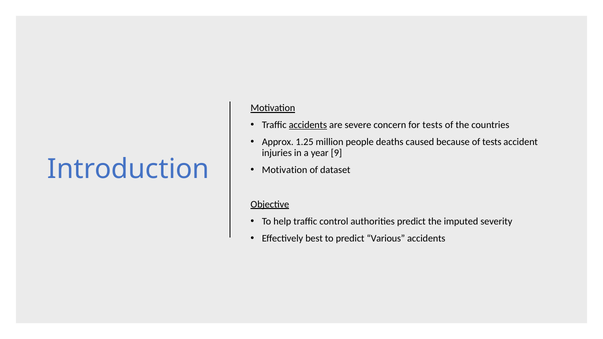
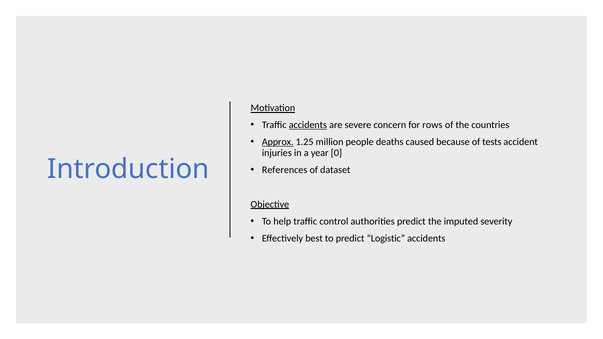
for tests: tests -> rows (432, 125)
Approx underline: none -> present (278, 142)
9: 9 -> 0 (336, 153)
Motivation: Motivation -> References (285, 170)
Various: Various -> Logistic (386, 239)
